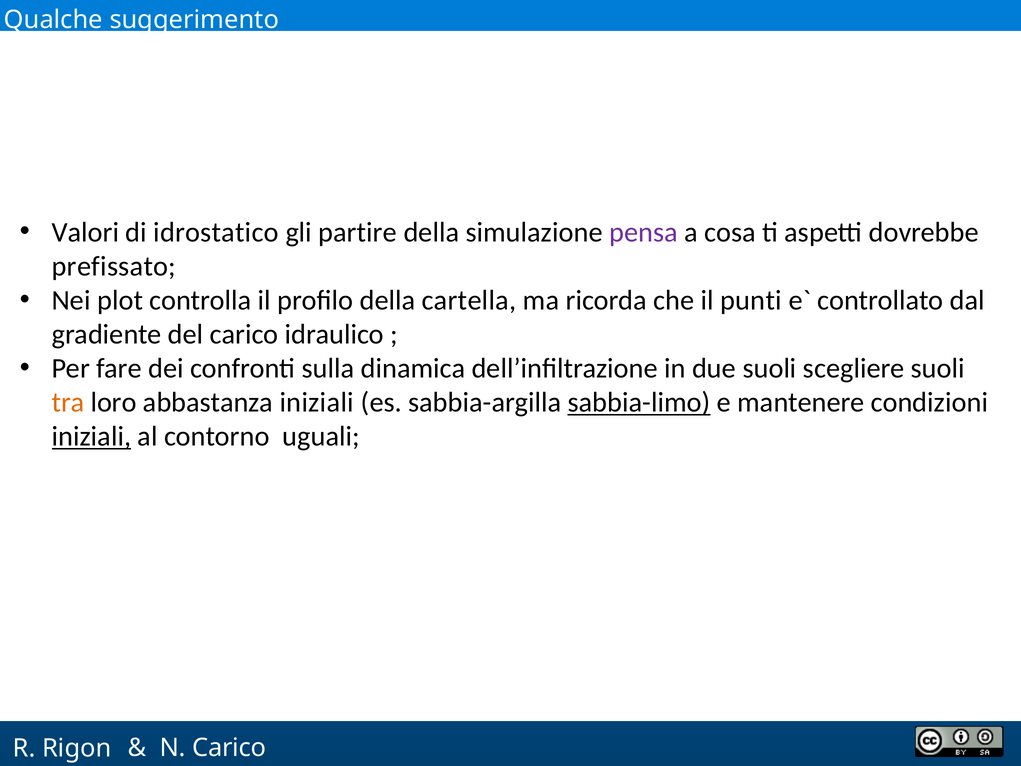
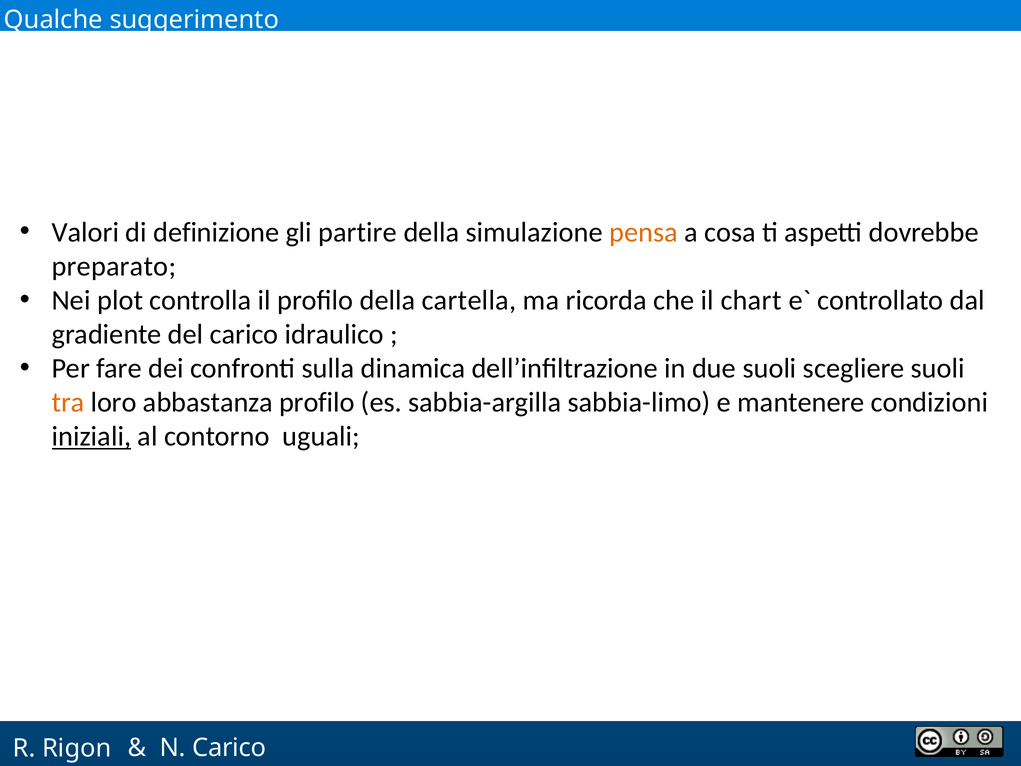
idrostatico: idrostatico -> definizione (216, 232)
pensa colour: purple -> orange (643, 232)
prefissato: prefissato -> preparato (114, 266)
punti: punti -> chart (751, 300)
abbastanza iniziali: iniziali -> profilo (317, 402)
sabbia-limo underline: present -> none (639, 402)
